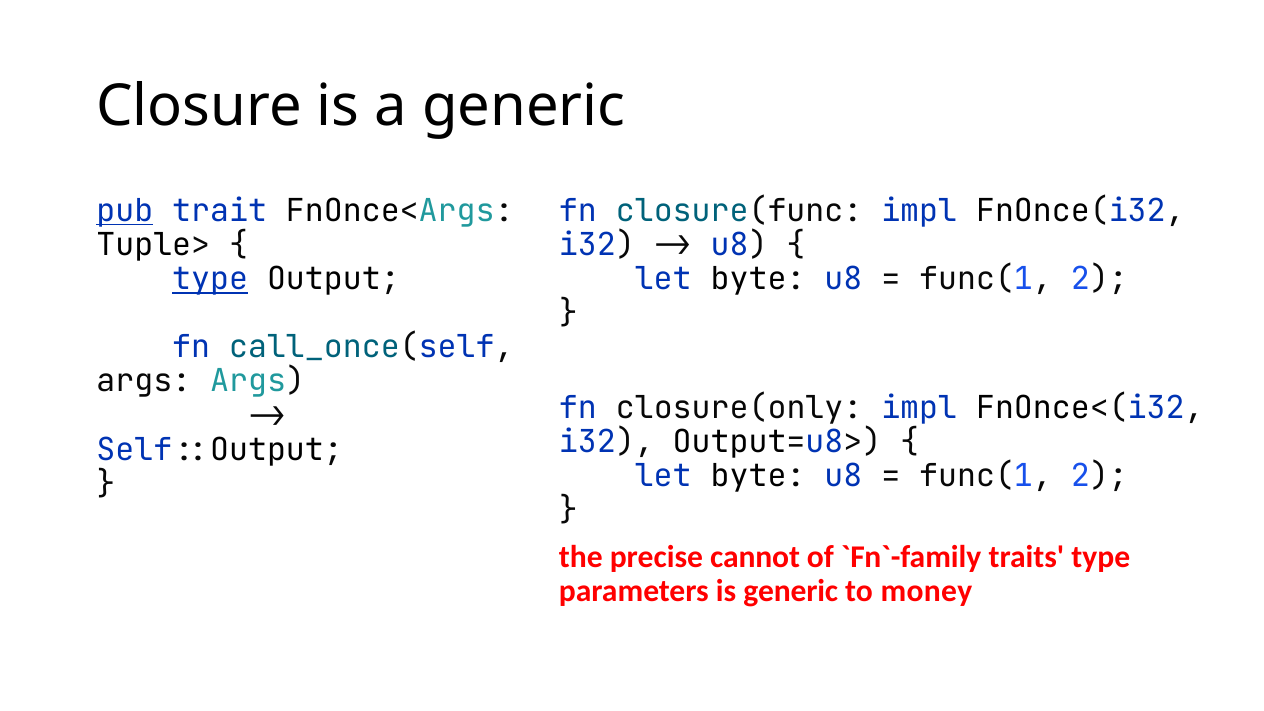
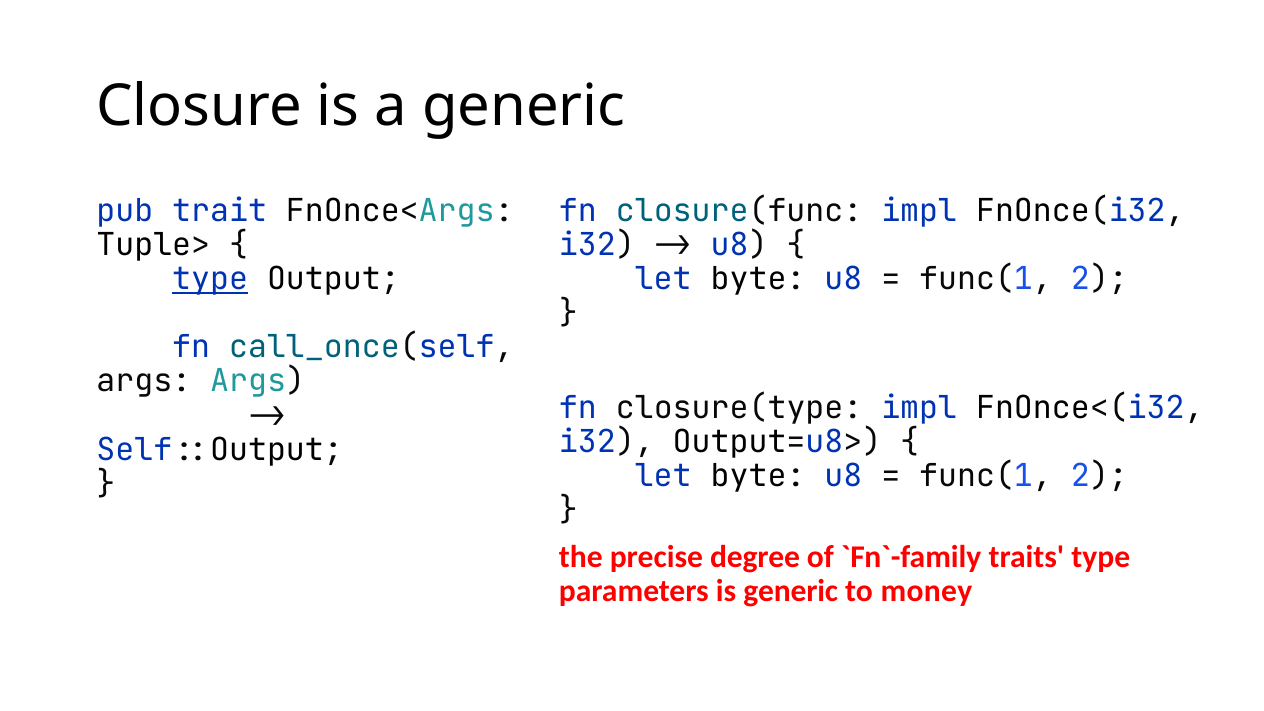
pub underline: present -> none (125, 211)
closure(only: closure(only -> closure(type (739, 408)
cannot: cannot -> degree (755, 557)
